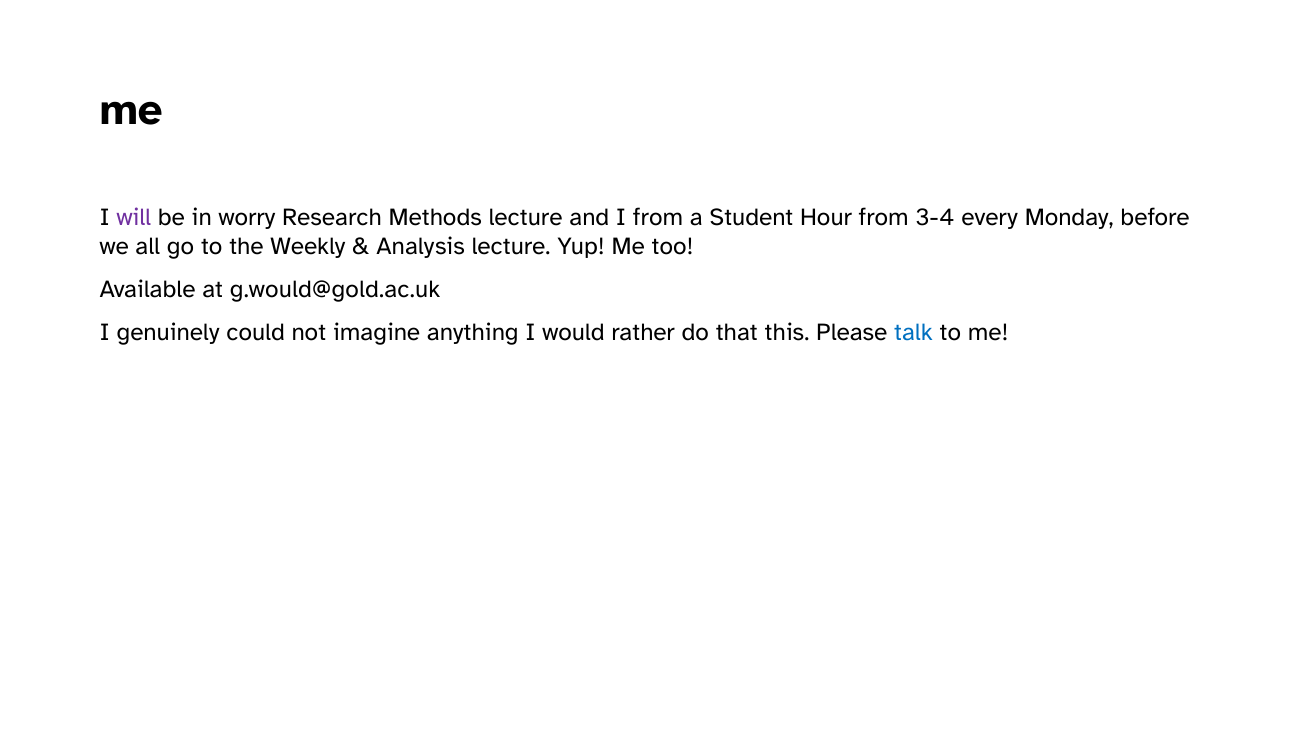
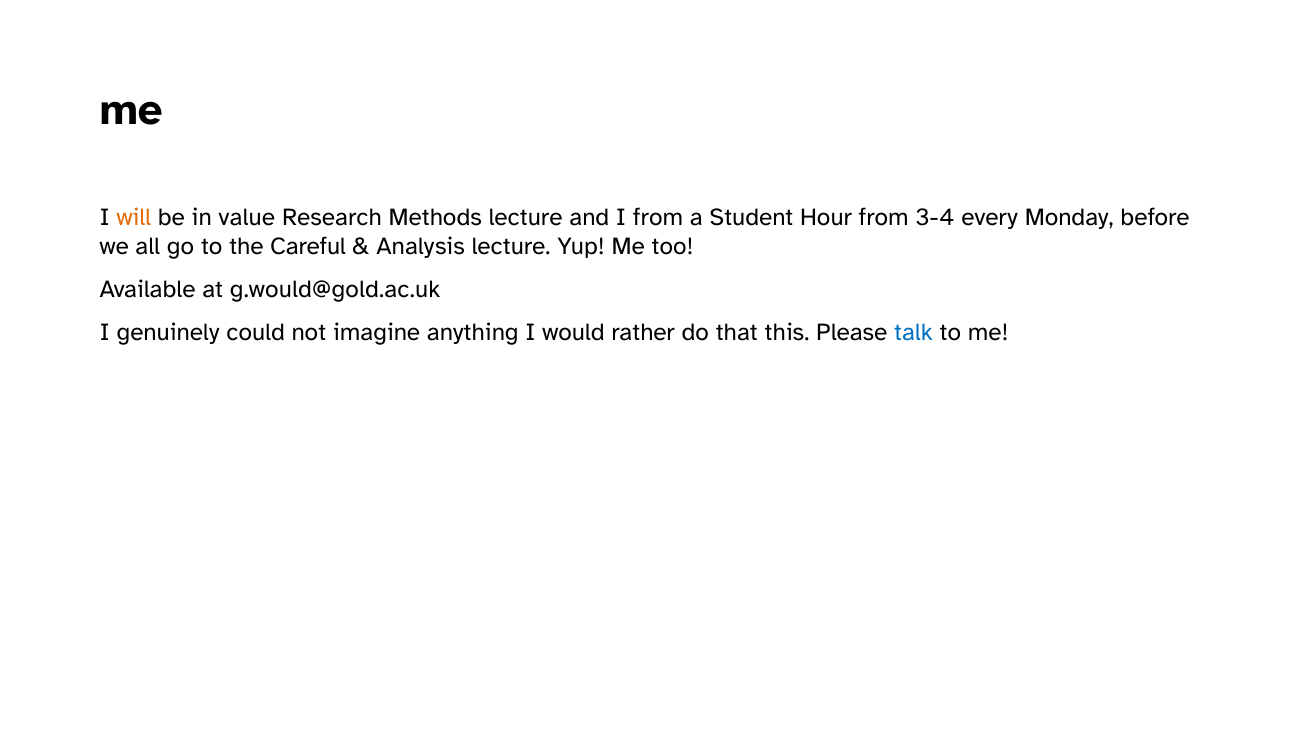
will colour: purple -> orange (134, 217)
worry: worry -> value (247, 217)
Weekly: Weekly -> Careful (308, 246)
